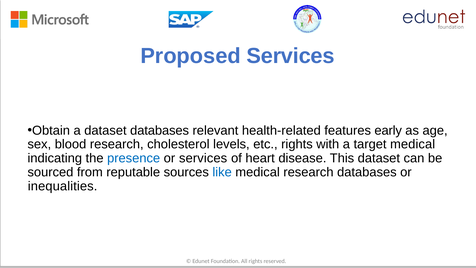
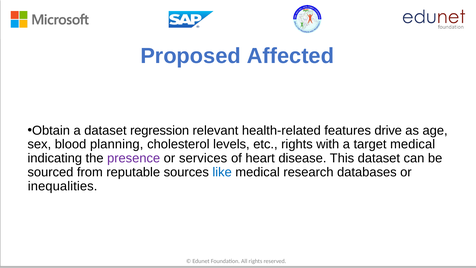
Proposed Services: Services -> Affected (290, 56)
dataset databases: databases -> regression (160, 130)
early: early -> drive (388, 130)
blood research: research -> planning (117, 144)
presence colour: blue -> purple (134, 158)
